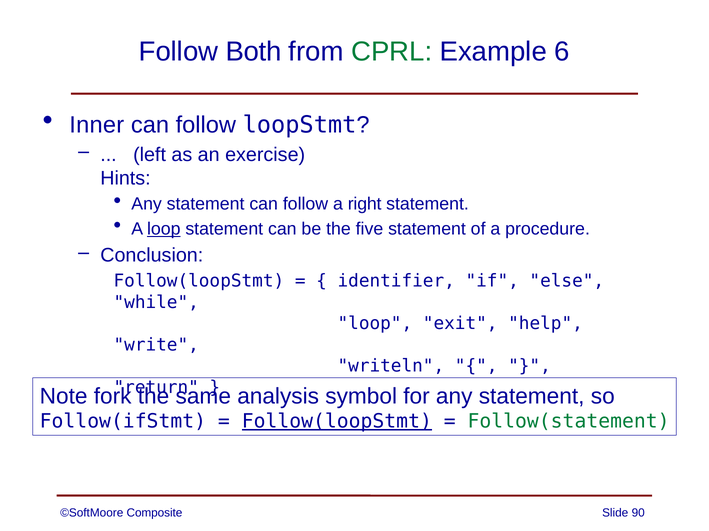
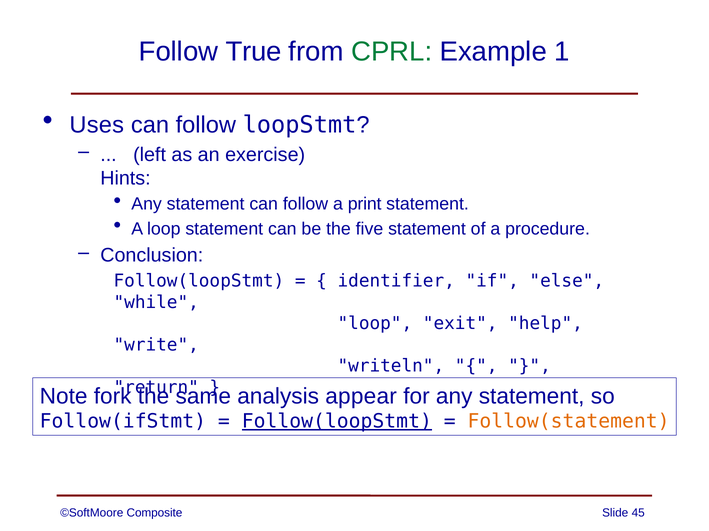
Both: Both -> True (254, 52)
6: 6 -> 1 (562, 52)
Inner: Inner -> Uses (97, 125)
right: right -> print (365, 204)
loop underline: present -> none (164, 229)
symbol: symbol -> appear (361, 397)
Follow(statement colour: green -> orange (569, 422)
90: 90 -> 45 (638, 514)
